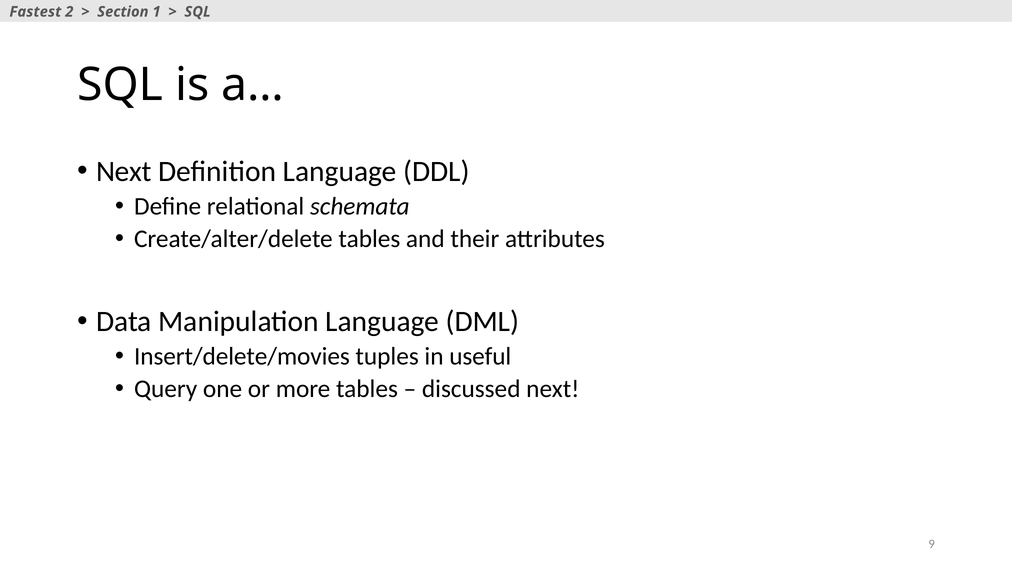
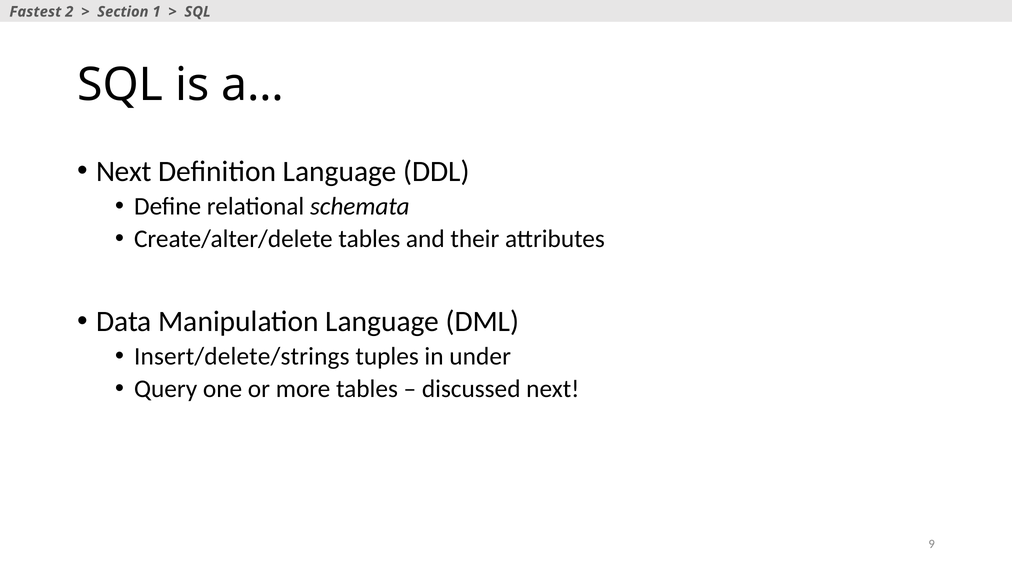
Insert/delete/movies: Insert/delete/movies -> Insert/delete/strings (242, 356)
useful: useful -> under (480, 356)
